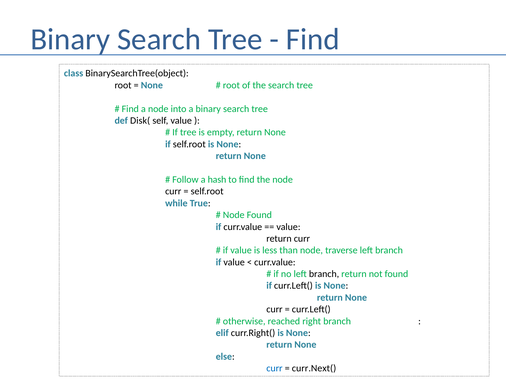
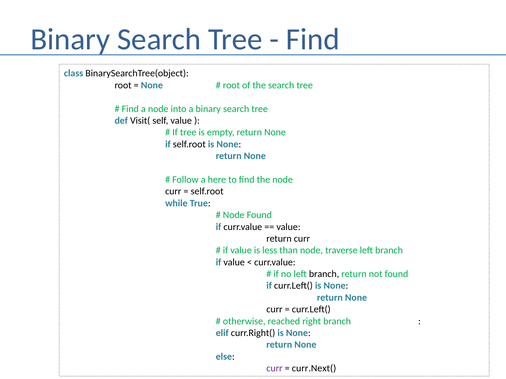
Disk(: Disk( -> Visit( (140, 121)
hash: hash -> here (217, 180)
curr colour: blue -> purple (274, 369)
